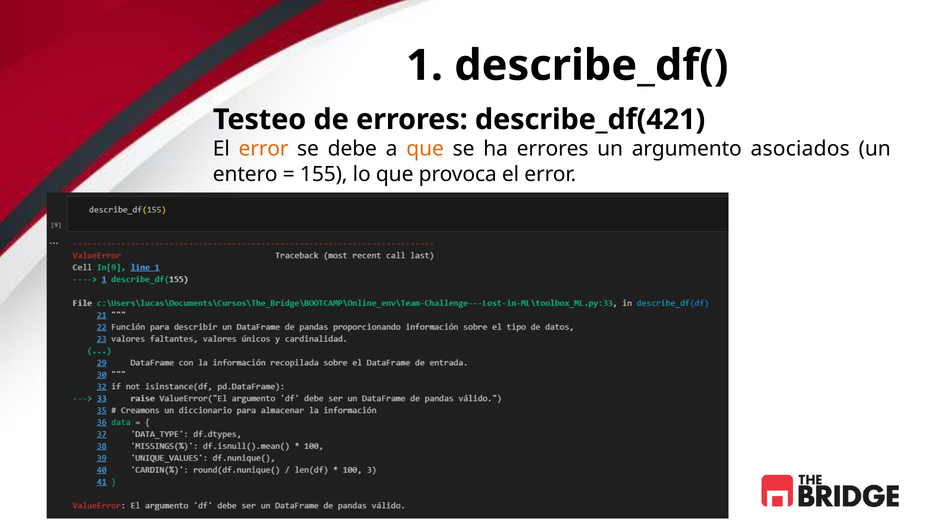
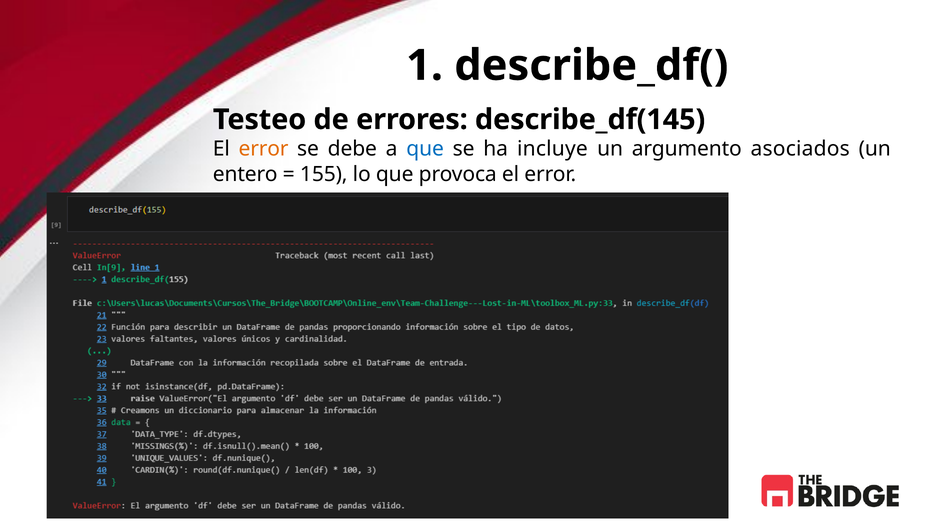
describe_df(421: describe_df(421 -> describe_df(145 (590, 120)
que colour: orange -> blue (425, 149)
ha errores: errores -> incluye (552, 149)
